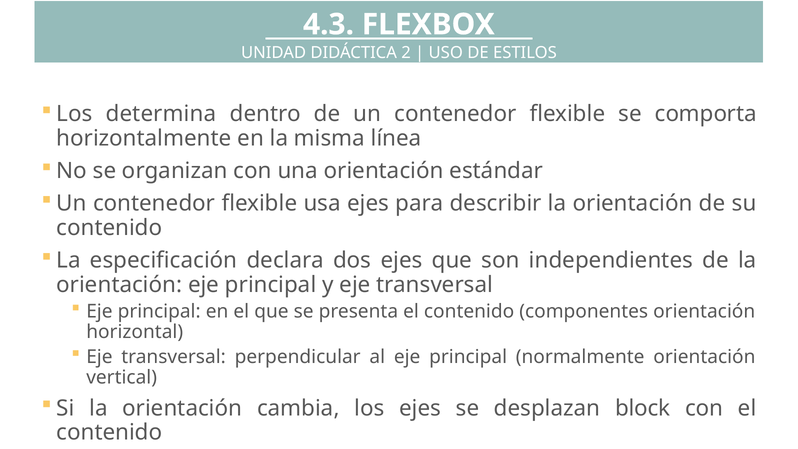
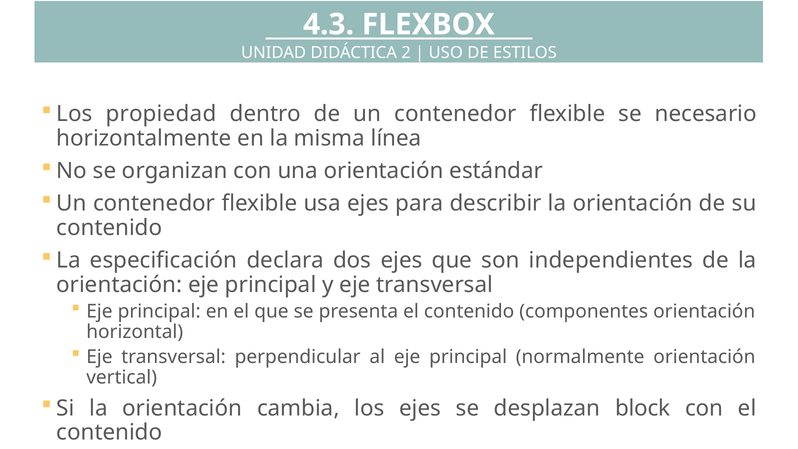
determina: determina -> propiedad (161, 114)
comporta: comporta -> necesario (706, 114)
